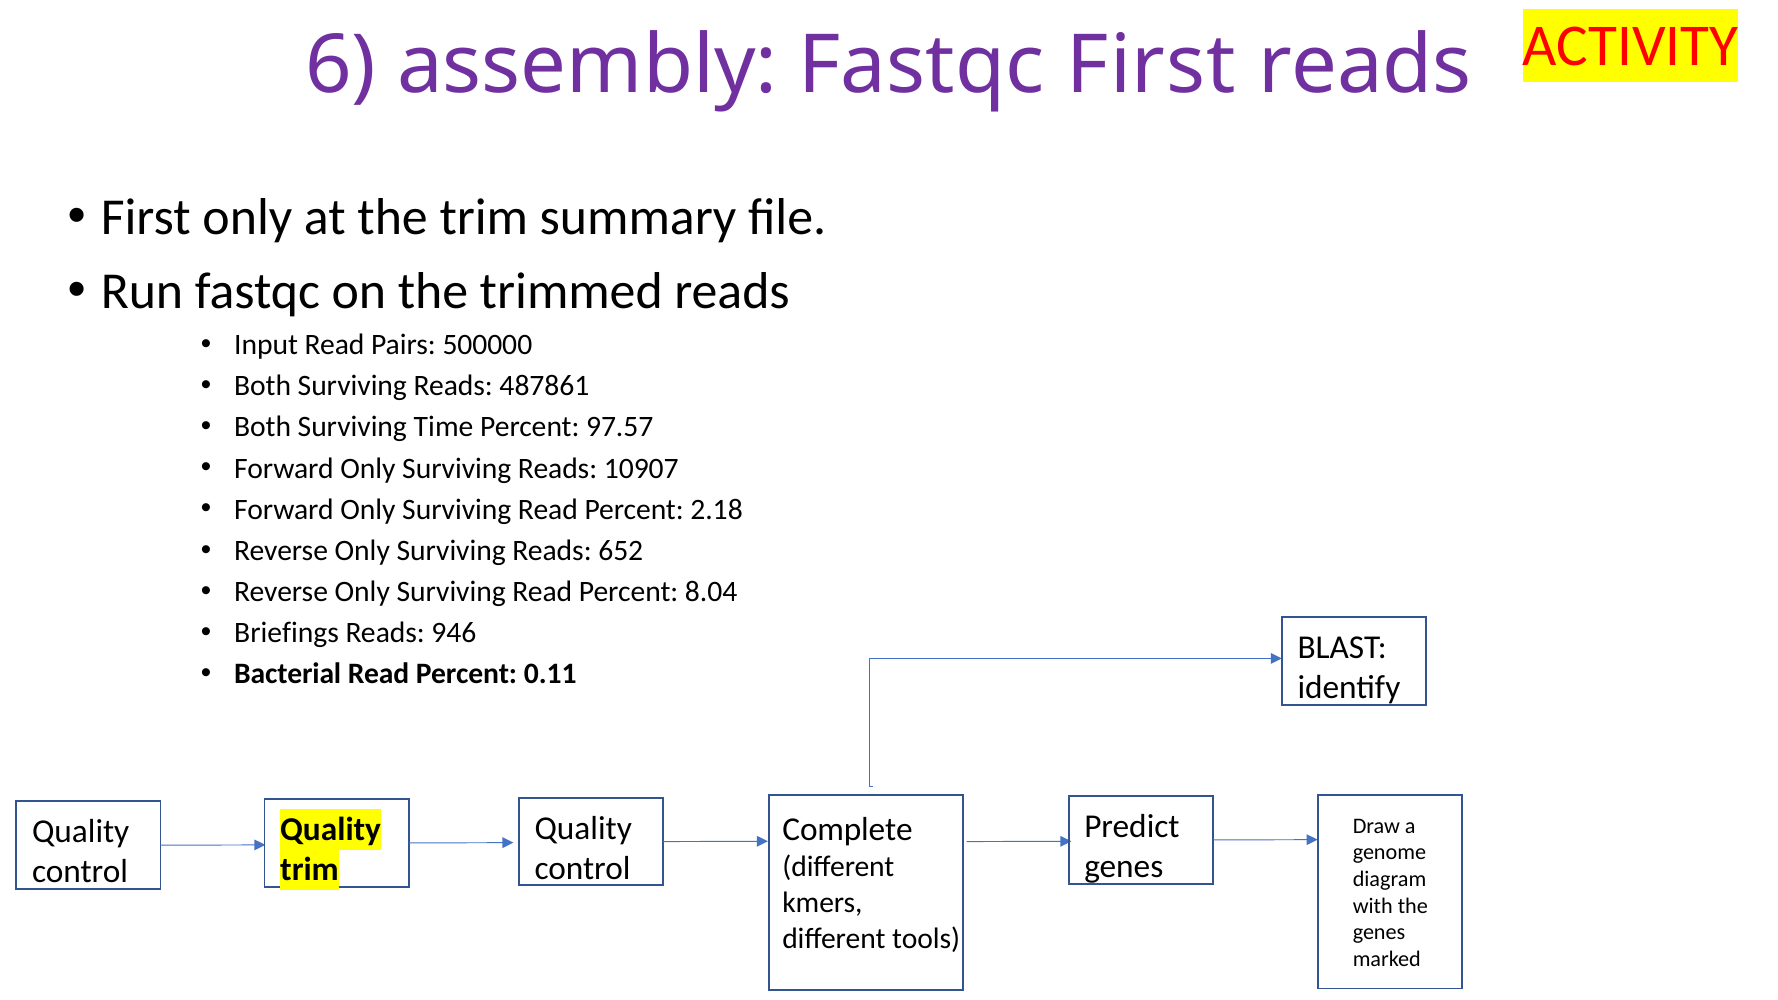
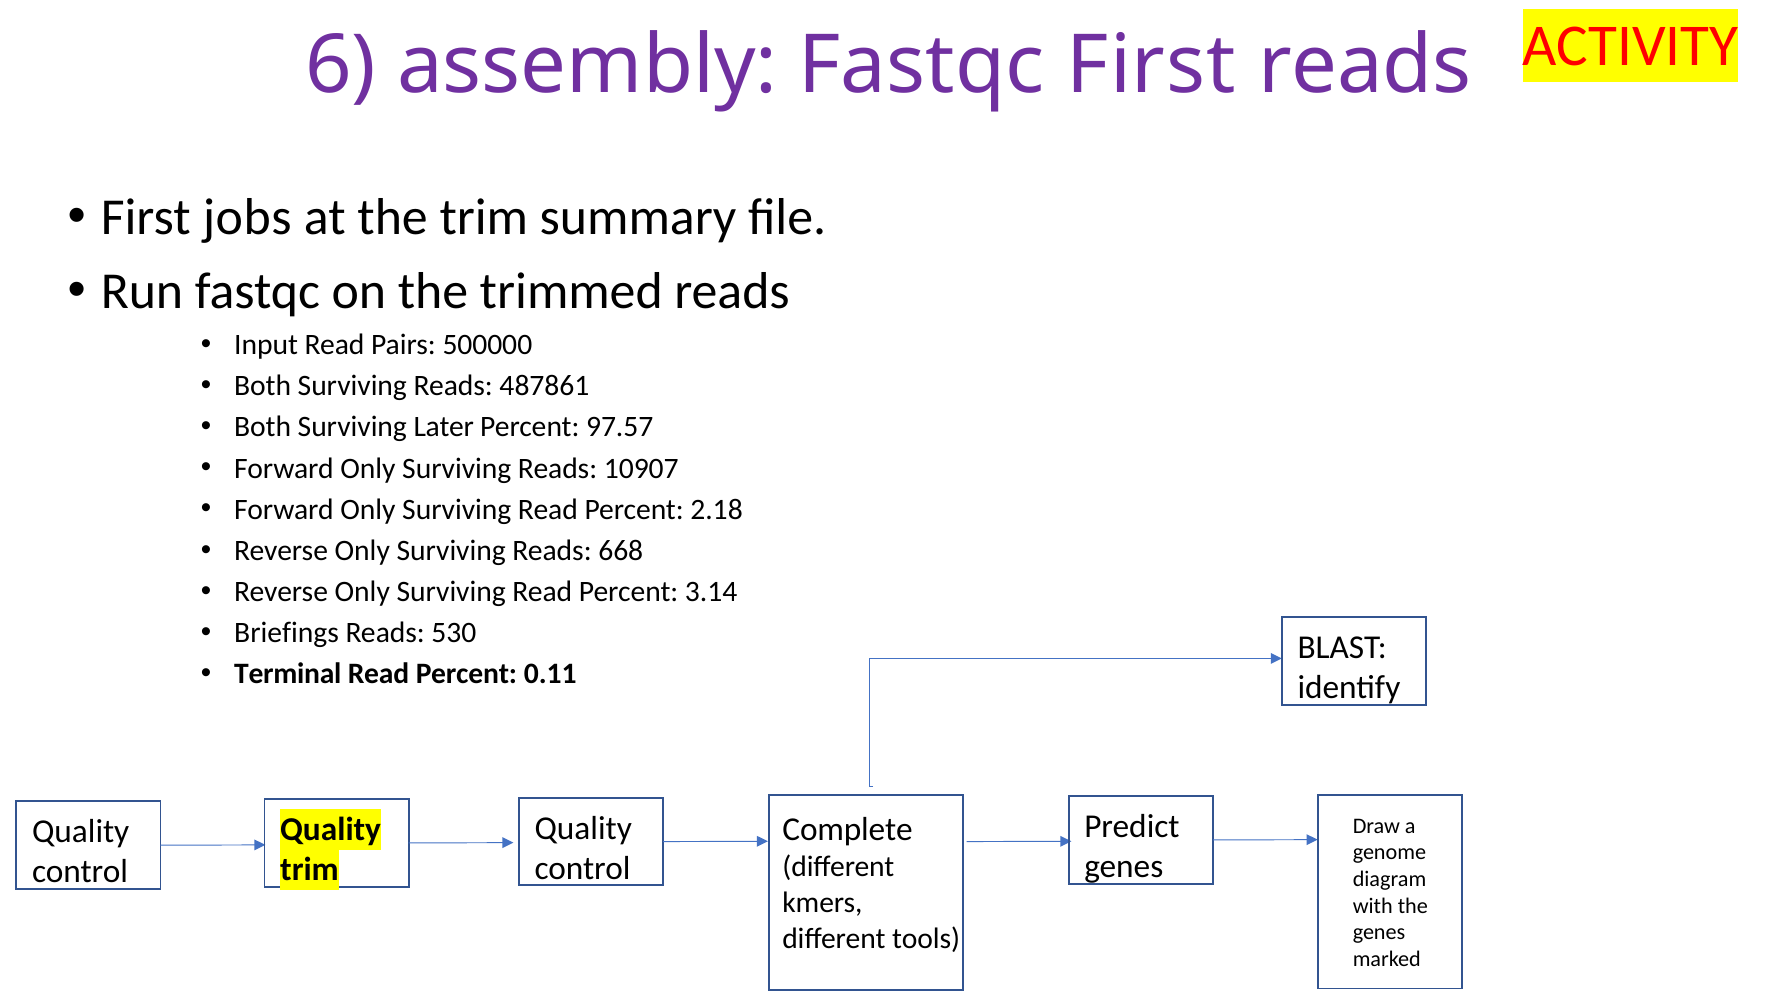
First only: only -> jobs (247, 217)
Time: Time -> Later (444, 427)
652: 652 -> 668 (621, 551)
8.04: 8.04 -> 3.14 (711, 592)
946: 946 -> 530 (454, 633)
Bacterial: Bacterial -> Terminal (288, 674)
